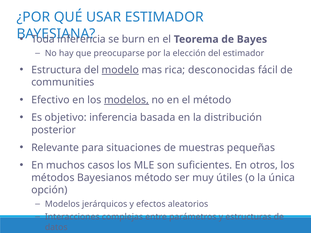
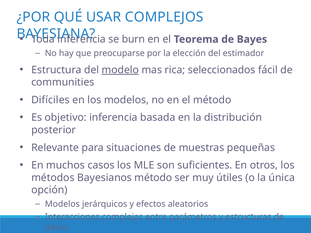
USAR ESTIMADOR: ESTIMADOR -> COMPLEJOS (164, 17)
desconocidas: desconocidas -> seleccionados (222, 70)
Efectivo: Efectivo -> Difíciles (50, 100)
modelos underline: present -> none (126, 100)
